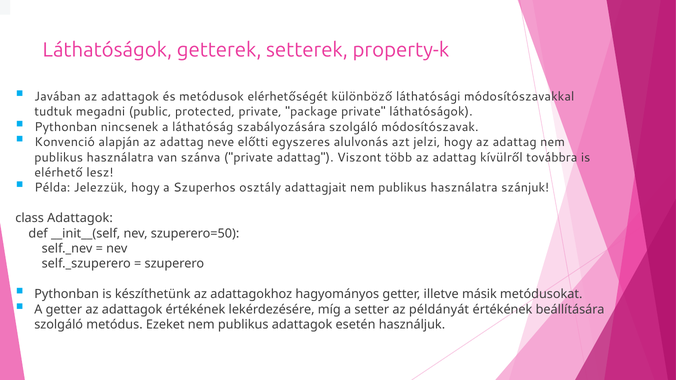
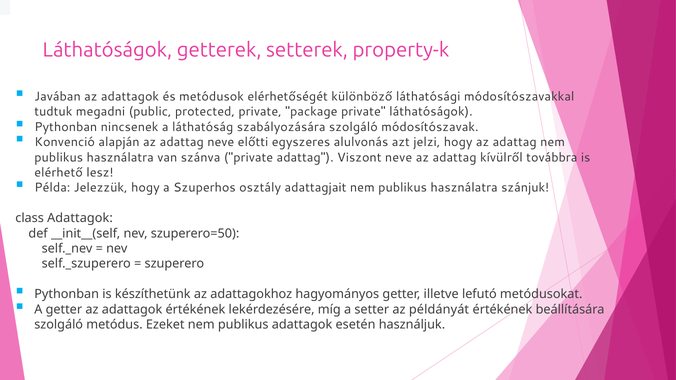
Viszont több: több -> neve (399, 158)
másik: másik -> lefutó (479, 294)
